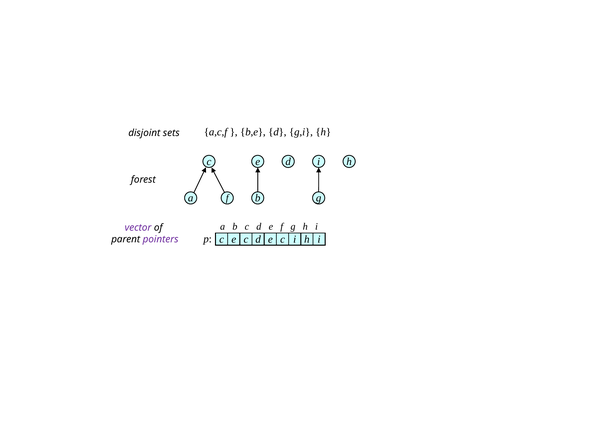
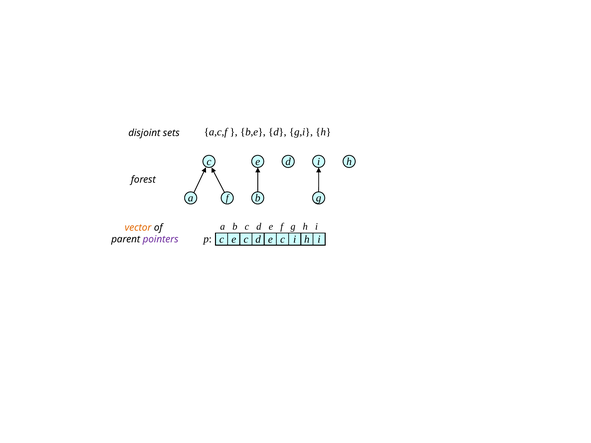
vector colour: purple -> orange (138, 228)
